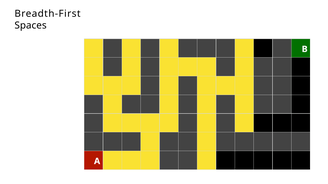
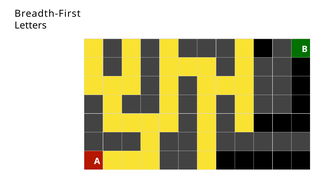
Spaces: Spaces -> Letters (31, 25)
